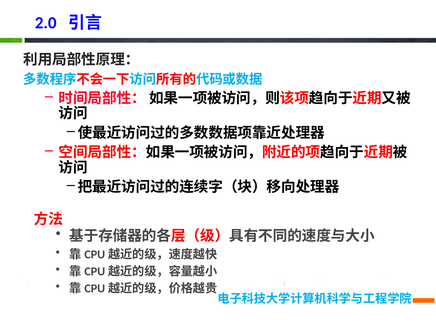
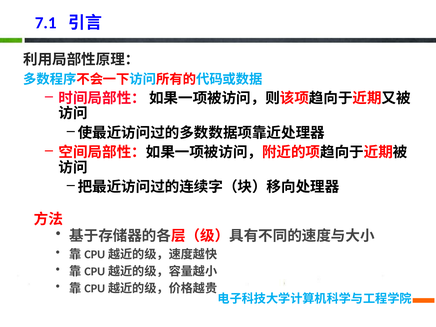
2.0: 2.0 -> 7.1 (46, 23)
